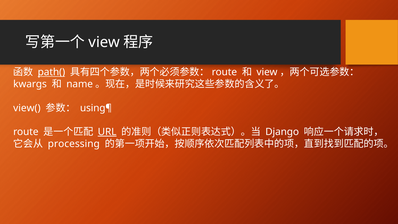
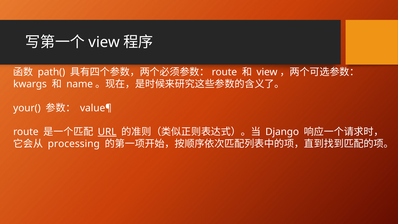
path( underline: present -> none (51, 72)
view(: view( -> your( (27, 108)
using¶: using¶ -> value¶ (96, 108)
